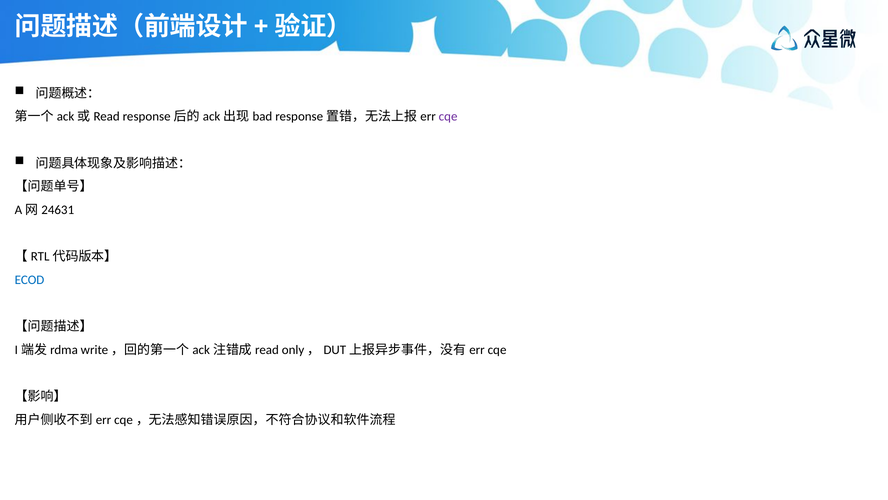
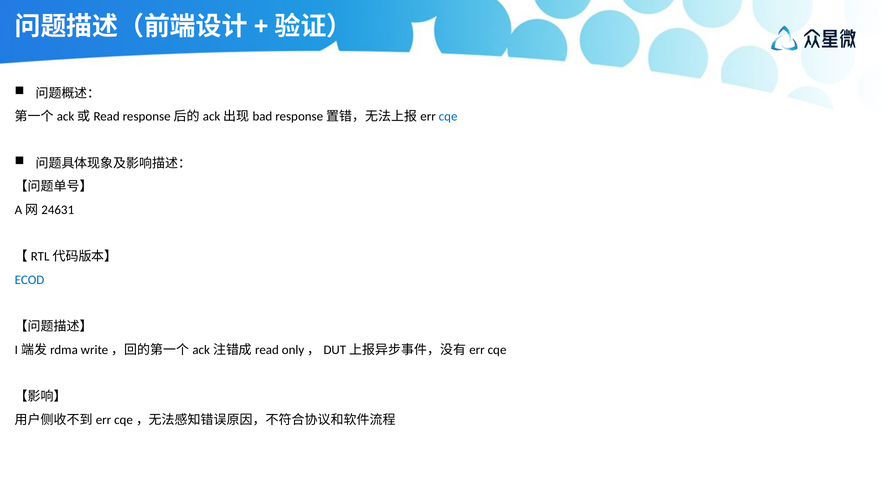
cqe colour: purple -> blue (448, 116)
